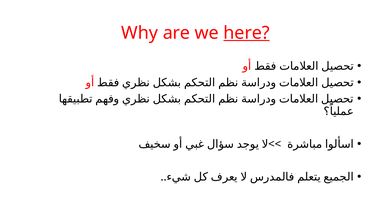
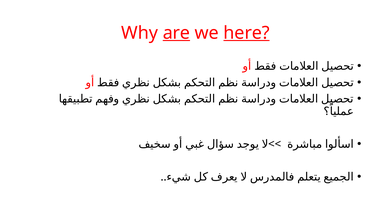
are underline: none -> present (176, 33)
